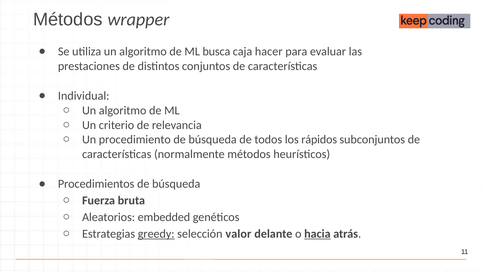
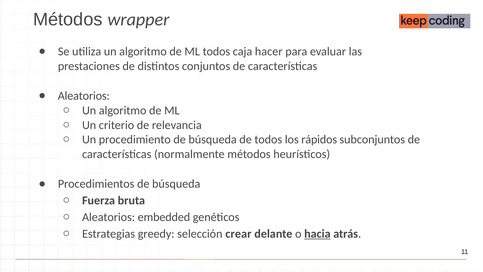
ML busca: busca -> todos (216, 52)
Individual: Individual -> Aleatorios (84, 96)
greedy underline: present -> none (156, 234)
valor: valor -> crear (238, 234)
